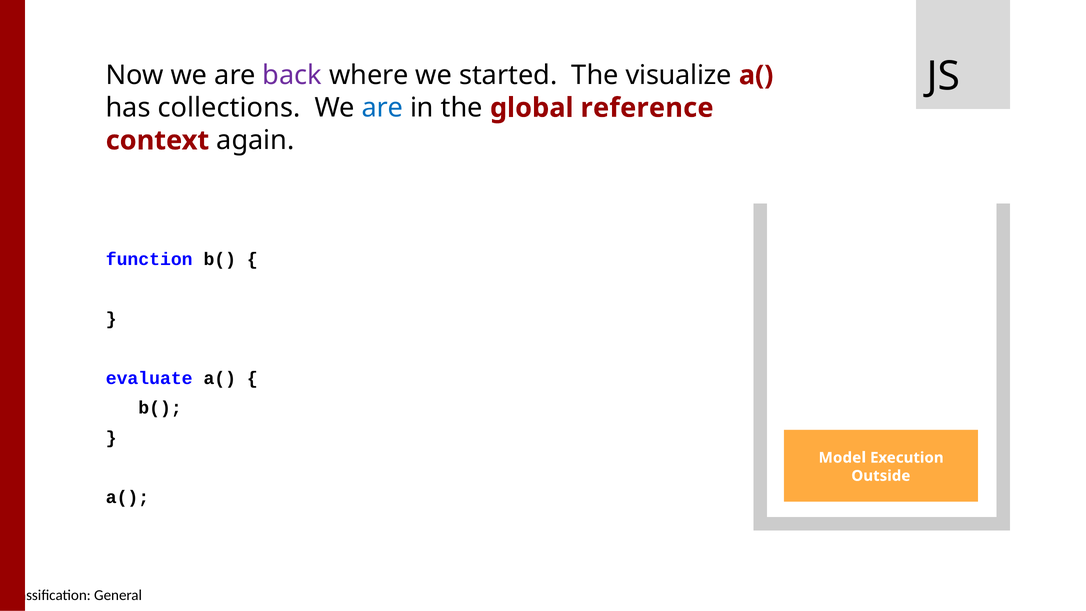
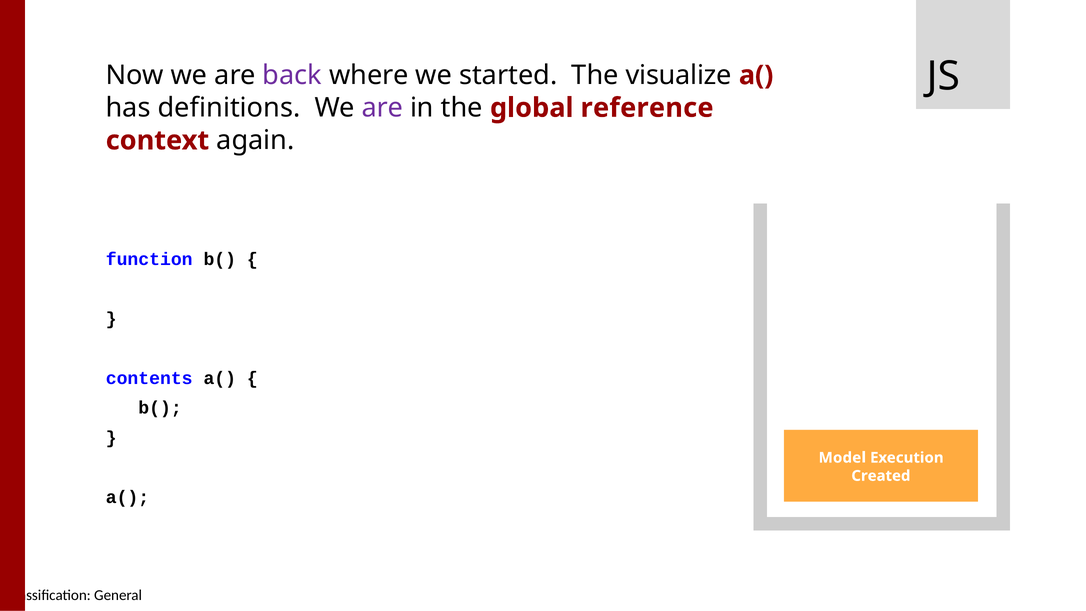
collections: collections -> definitions (229, 108)
are colour: blue -> purple (382, 108)
evaluate: evaluate -> contents (149, 378)
Outside: Outside -> Created (881, 476)
